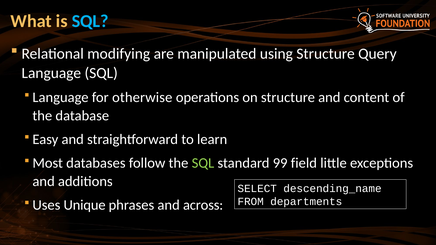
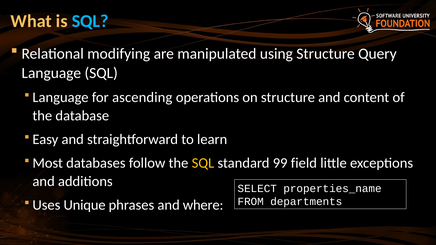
otherwise: otherwise -> ascending (142, 97)
SQL colour: light green -> yellow (203, 163)
descending_name: descending_name -> properties_name (332, 189)
across: across -> where (203, 205)
